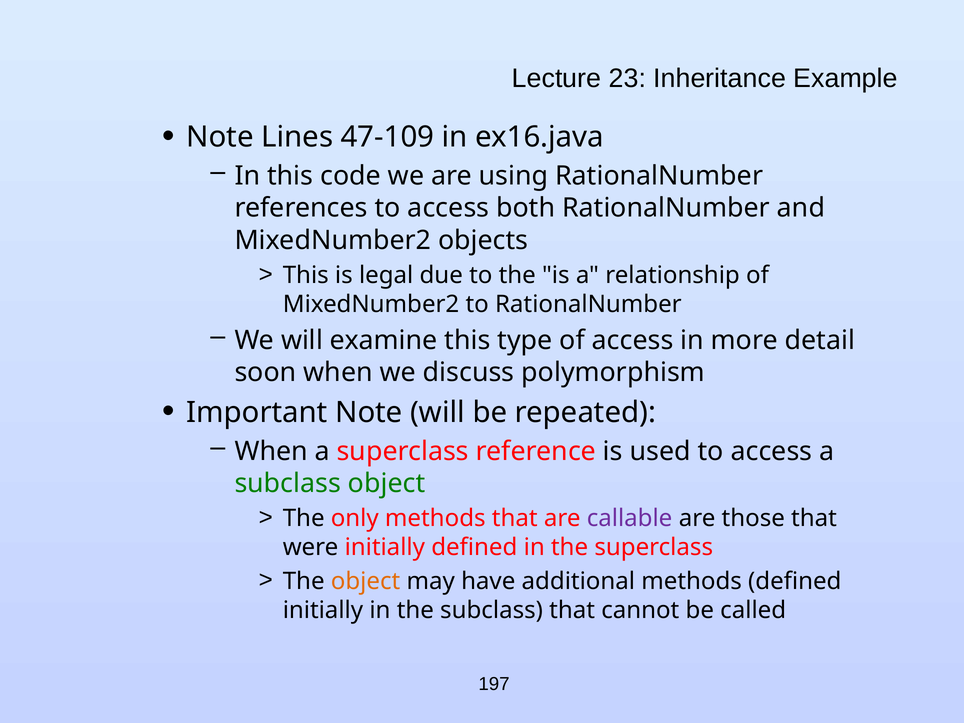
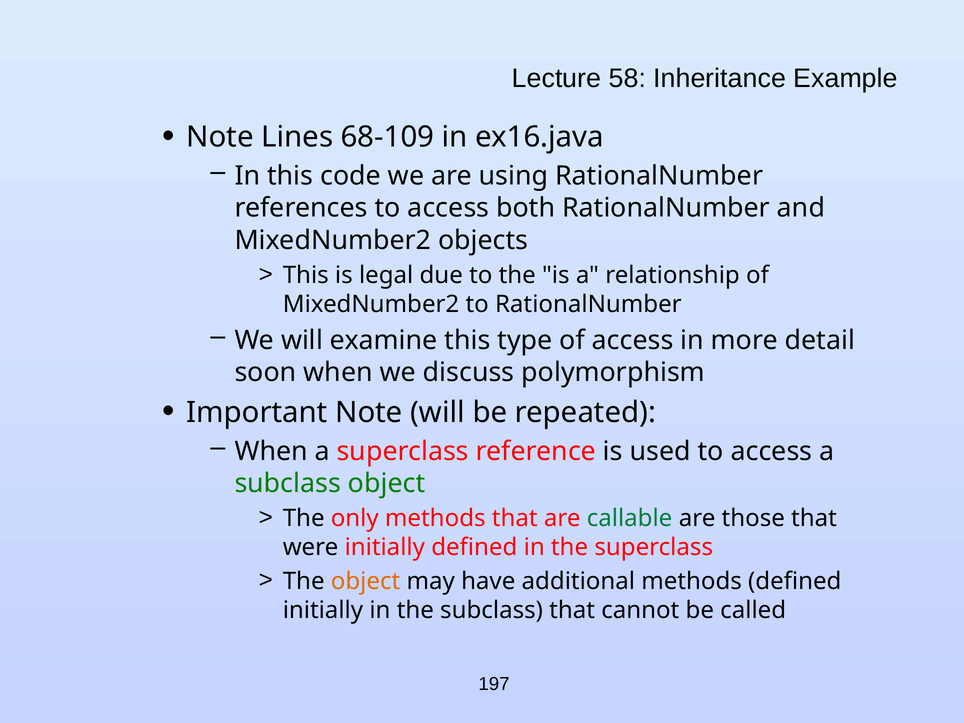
23: 23 -> 58 (627, 78)
47-109: 47-109 -> 68-109 (387, 137)
callable colour: purple -> green (630, 519)
